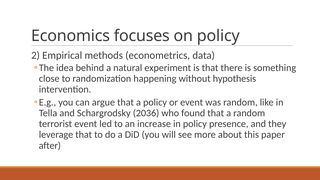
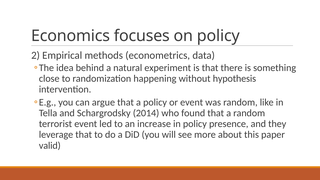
2036: 2036 -> 2014 (146, 113)
after: after -> valid (50, 145)
